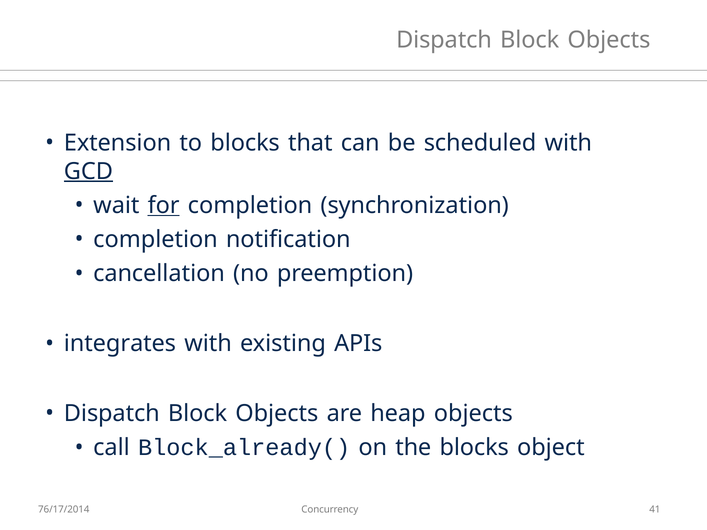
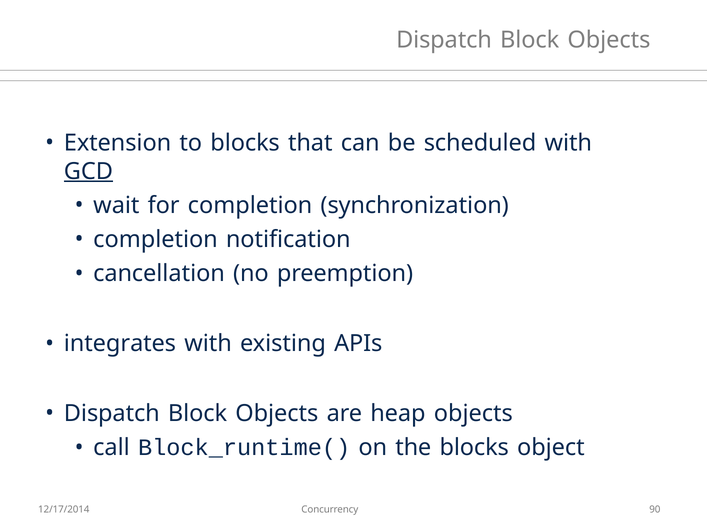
for underline: present -> none (164, 205)
Block_already(: Block_already( -> Block_runtime( (244, 448)
76/17/2014: 76/17/2014 -> 12/17/2014 (64, 510)
41: 41 -> 90 (655, 510)
